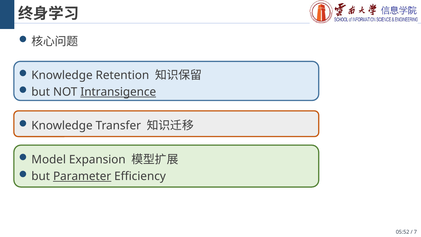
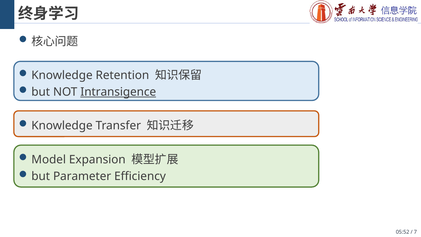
Parameter underline: present -> none (82, 176)
